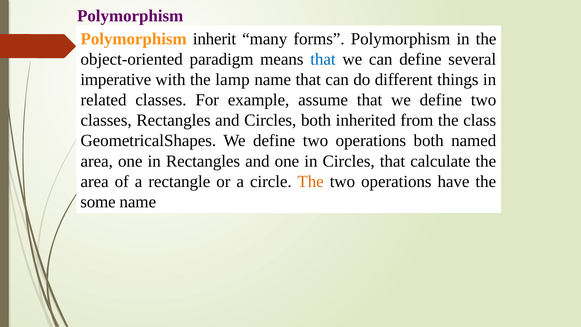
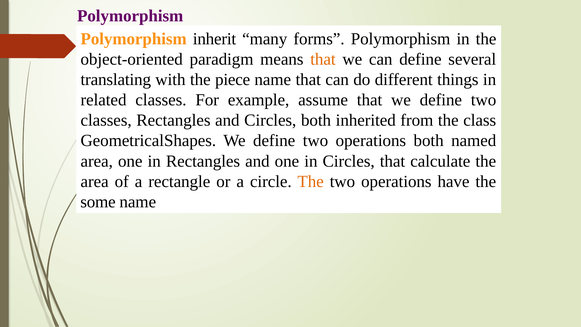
that colour: blue -> orange (323, 59)
imperative: imperative -> translating (116, 80)
lamp: lamp -> piece (233, 80)
